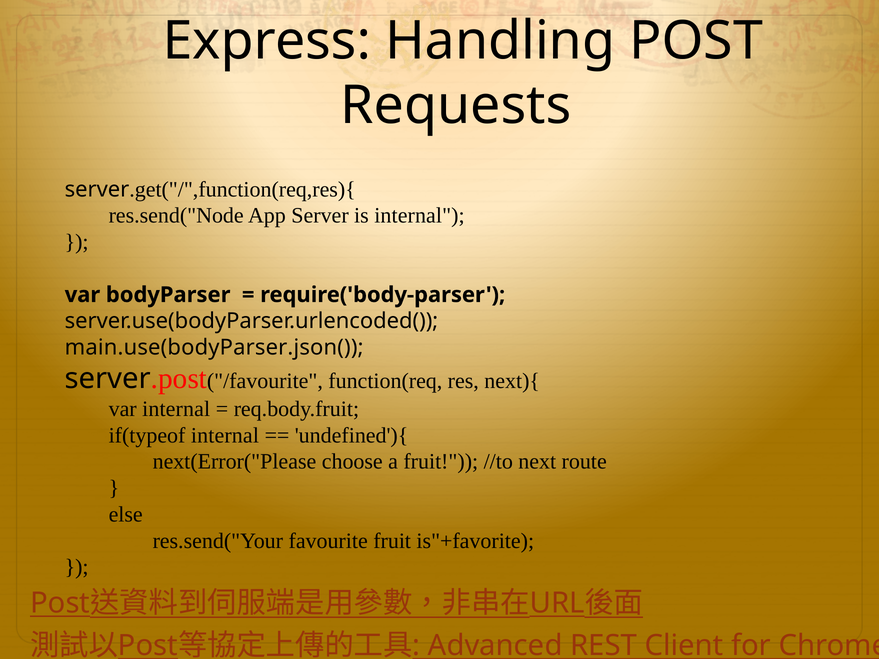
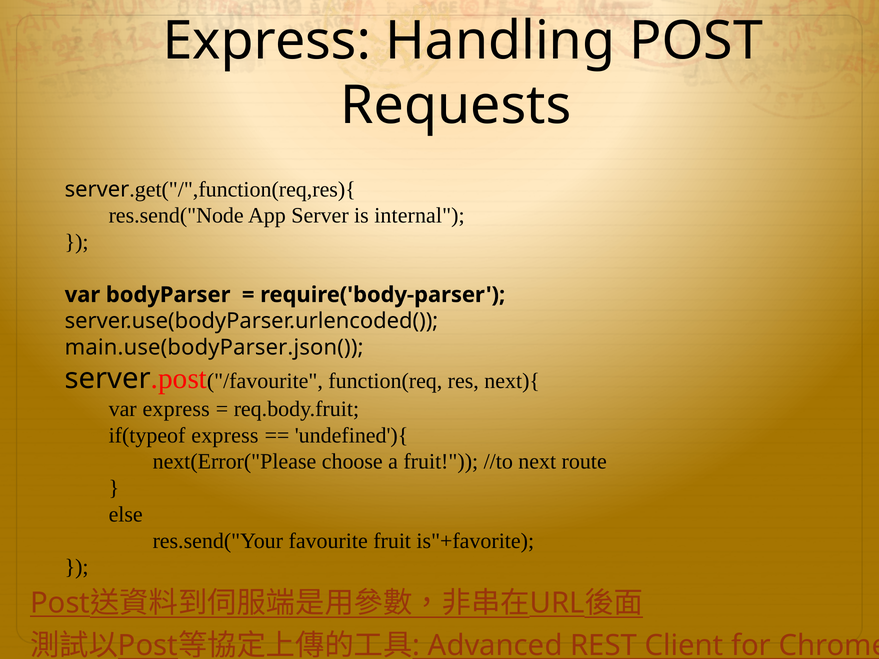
var internal: internal -> express (176, 409)
if(typeof internal: internal -> express (225, 436)
